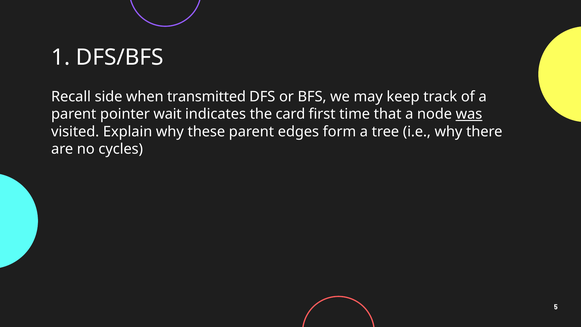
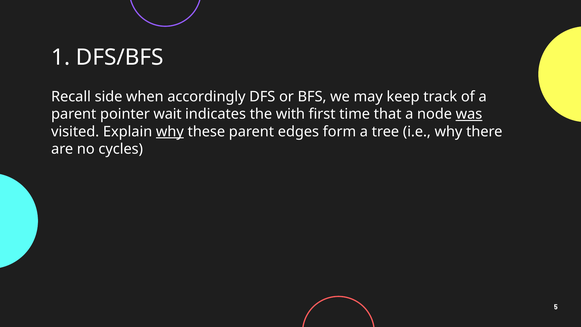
transmitted: transmitted -> accordingly (206, 97)
card: card -> with (290, 114)
why underline: none -> present (170, 132)
